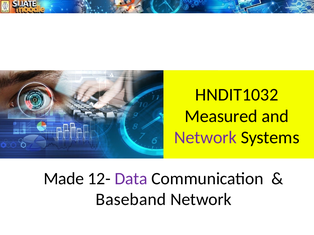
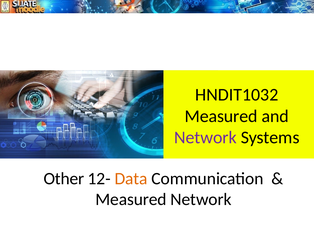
Made: Made -> Other (64, 179)
Data colour: purple -> orange (131, 179)
Baseband: Baseband -> Measured (131, 200)
